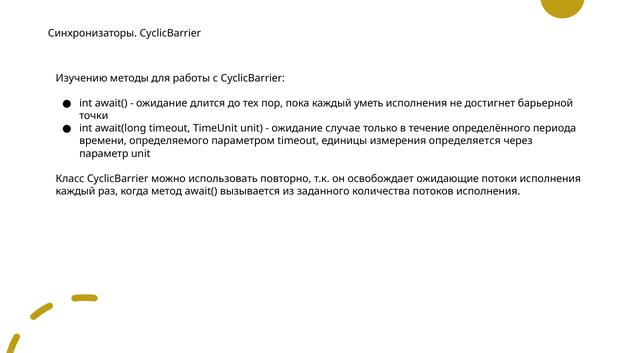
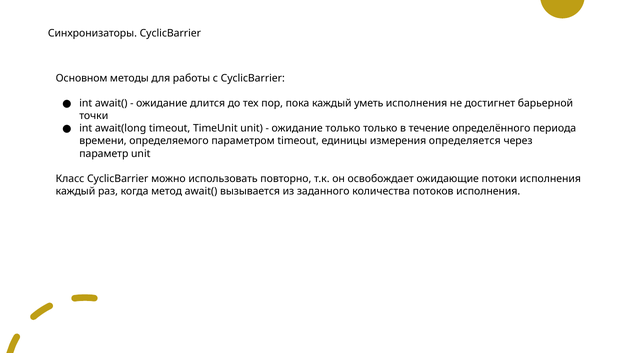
Изучению: Изучению -> Основном (82, 78)
ожидание случае: случае -> только (343, 129)
